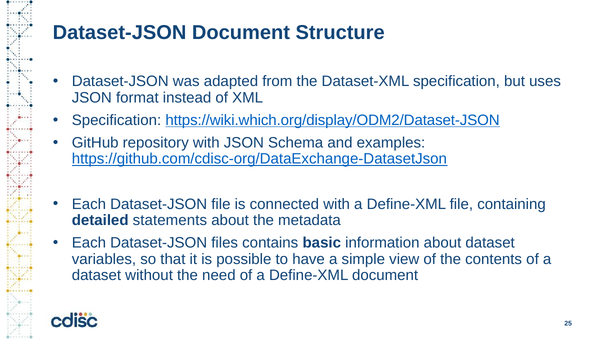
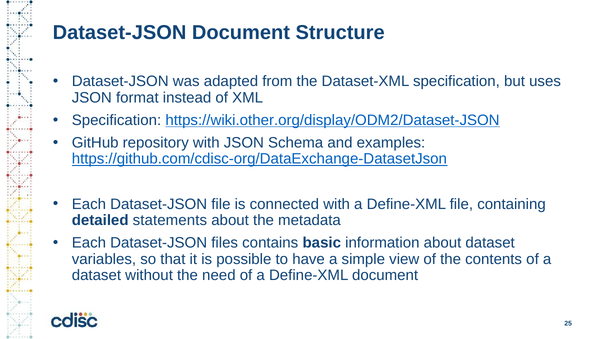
https://wiki.which.org/display/ODM2/Dataset-JSON: https://wiki.which.org/display/ODM2/Dataset-JSON -> https://wiki.other.org/display/ODM2/Dataset-JSON (333, 120)
